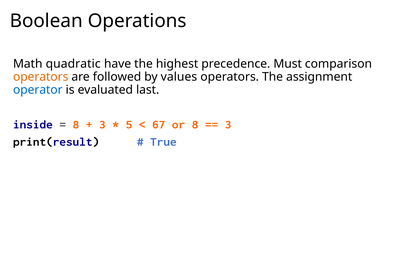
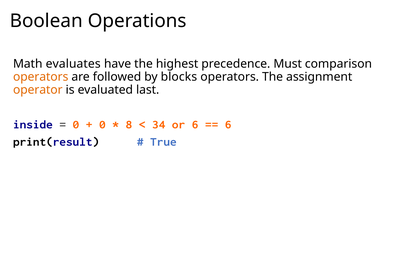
quadratic: quadratic -> evaluates (73, 64)
values: values -> blocks (179, 77)
operator colour: blue -> orange (38, 90)
8: 8 -> 0 (76, 124)
3: 3 -> 0 (102, 124)
5: 5 -> 8 (129, 124)
67: 67 -> 34 (159, 124)
or 8: 8 -> 6 (195, 124)
3: 3 -> 6 (228, 124)
